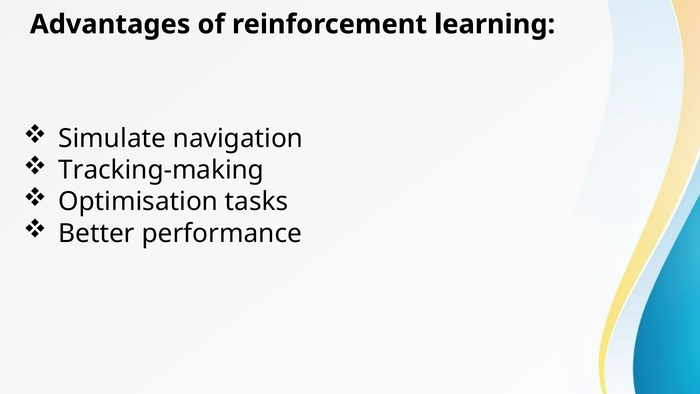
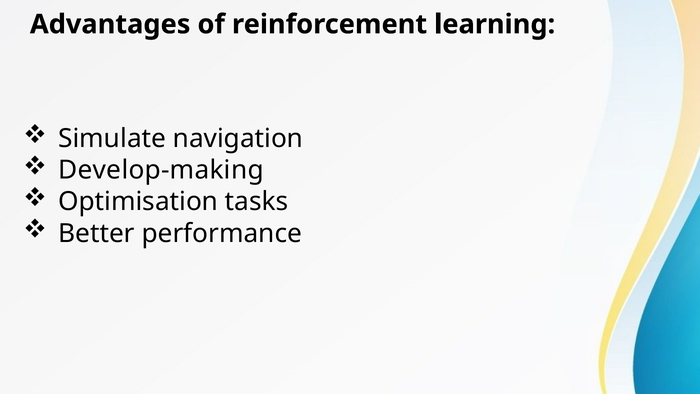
Tracking-making: Tracking-making -> Develop-making (161, 170)
